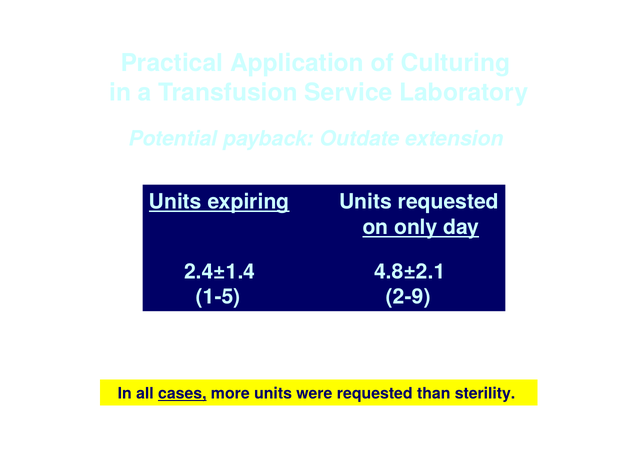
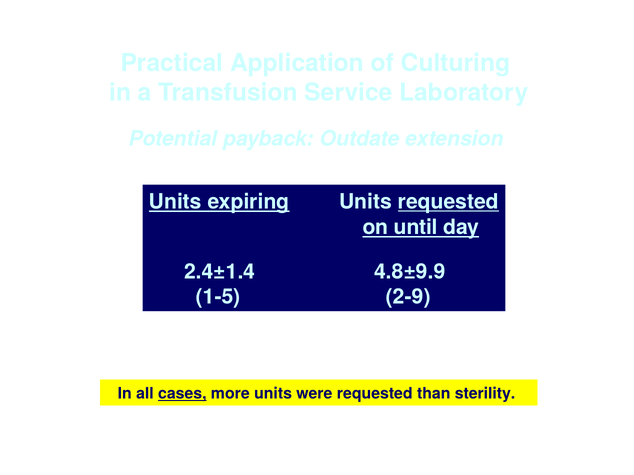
requested underline: none -> present (448, 202)
only: only -> until (416, 228)
4.8±2.1: 4.8±2.1 -> 4.8±9.9 (410, 272)
